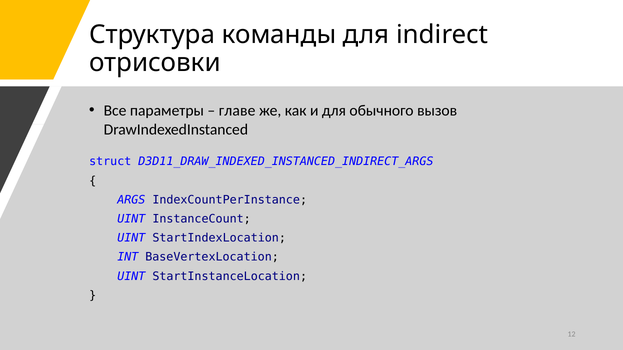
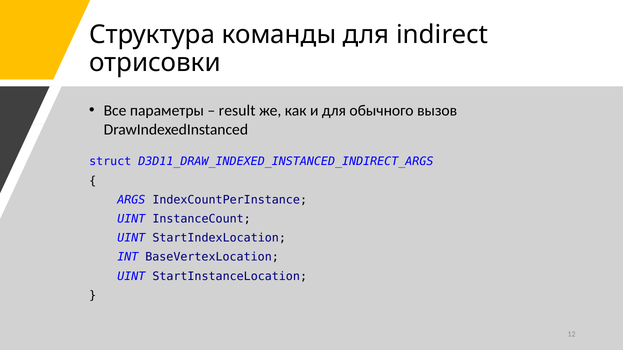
главе: главе -> result (237, 111)
